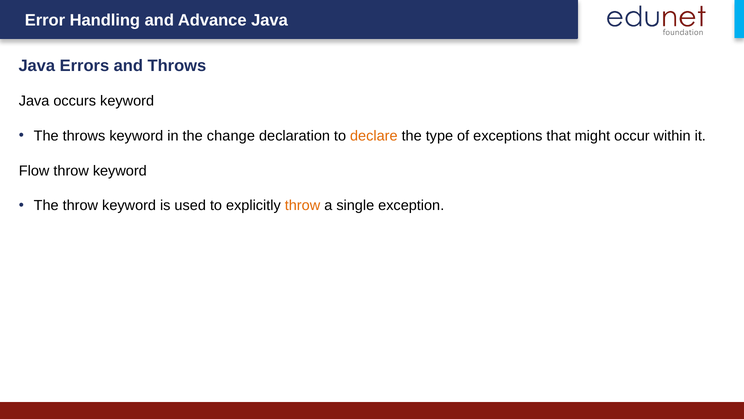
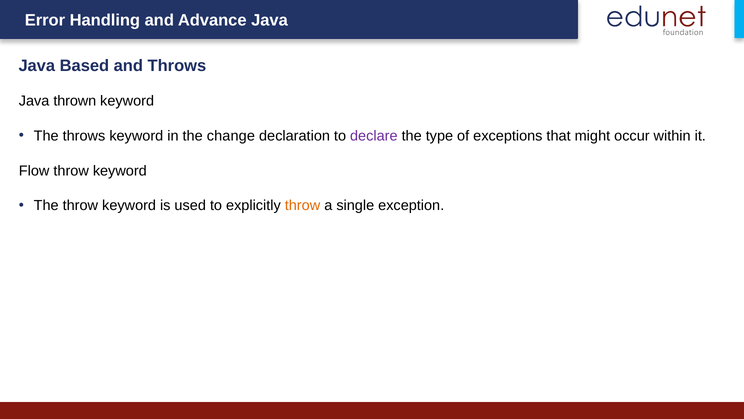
Errors: Errors -> Based (84, 66)
occurs: occurs -> thrown (75, 101)
declare colour: orange -> purple (374, 136)
